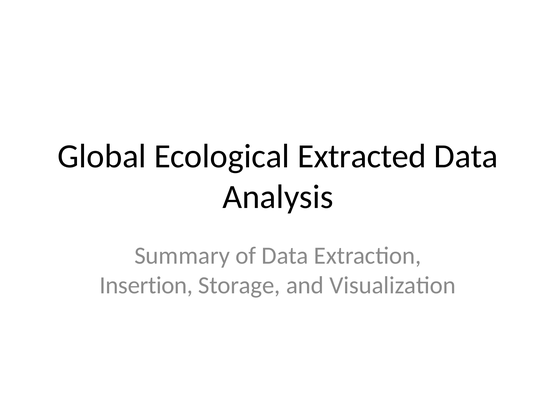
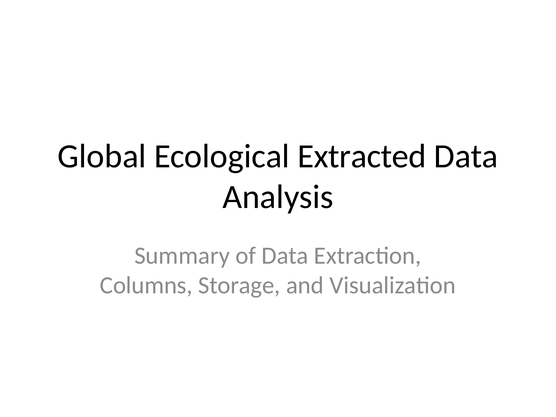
Insertion: Insertion -> Columns (146, 285)
